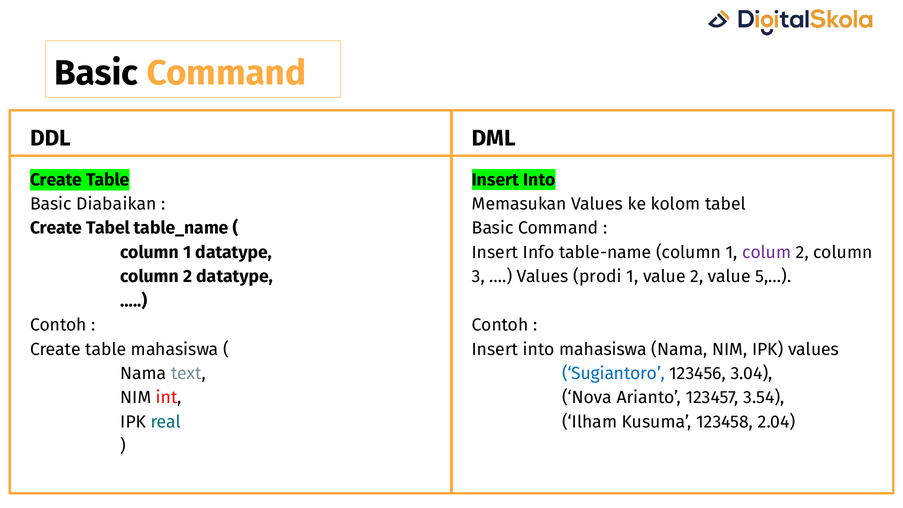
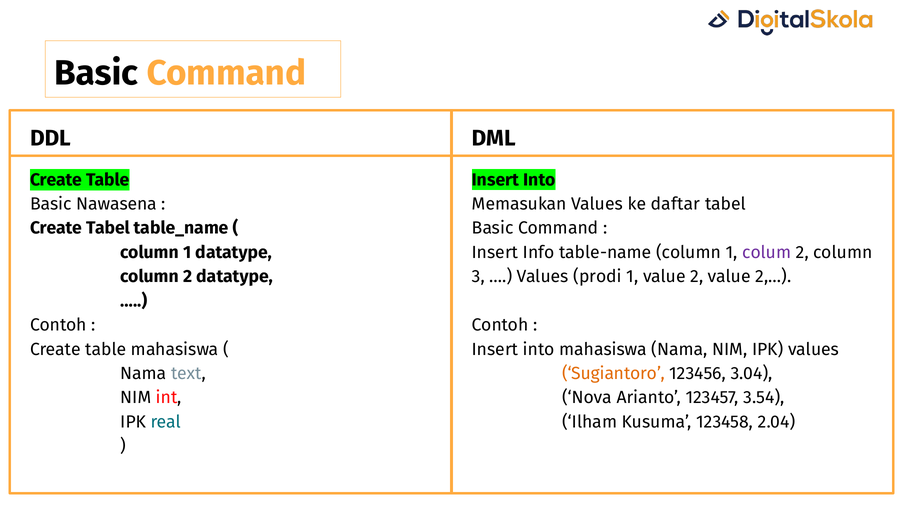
kolom: kolom -> daftar (675, 204)
Diabaikan: Diabaikan -> Nawasena (117, 204)
5,…: 5,… -> 2,… (773, 277)
Sugiantoro colour: blue -> orange (614, 373)
